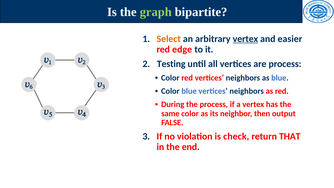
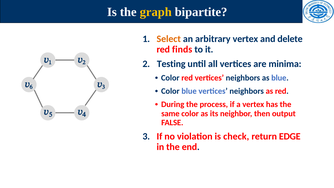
graph colour: light green -> yellow (156, 12)
vertex underline: present -> none (245, 39)
easier: easier -> delete (290, 39)
edge: edge -> finds (182, 49)
are process: process -> minima (285, 64)
THAT: THAT -> EDGE (290, 136)
